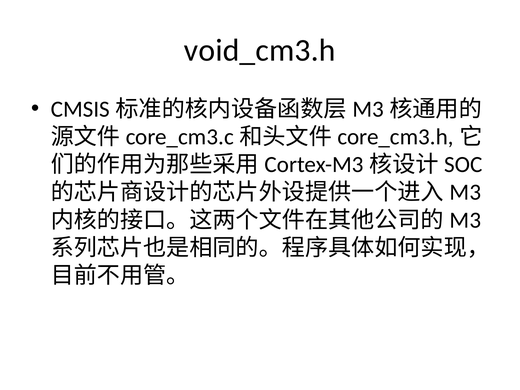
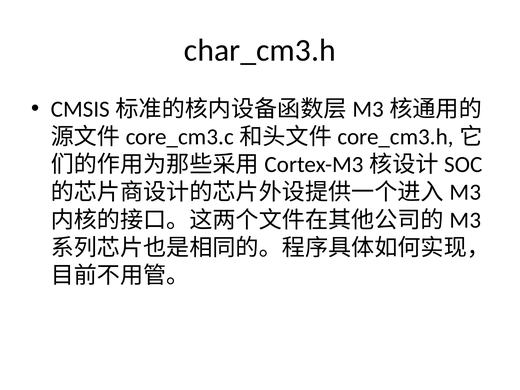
void_cm3.h: void_cm3.h -> char_cm3.h (260, 50)
